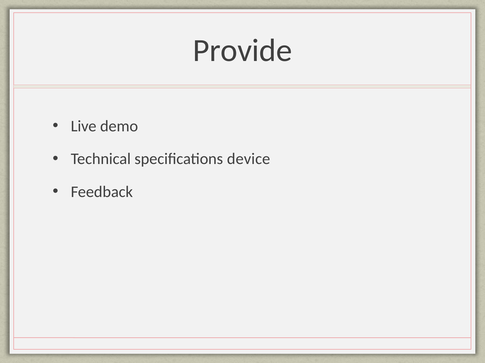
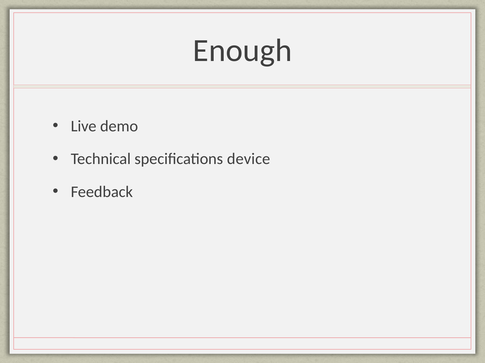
Provide: Provide -> Enough (242, 51)
